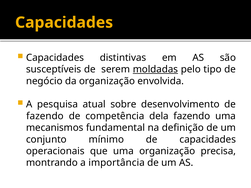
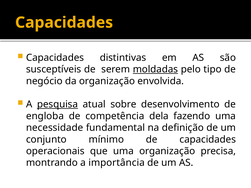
pesquisa underline: none -> present (57, 105)
fazendo: fazendo -> engloba (45, 116)
mecanismos: mecanismos -> necessidade (55, 128)
